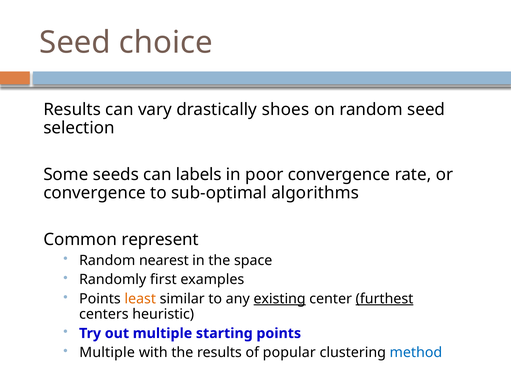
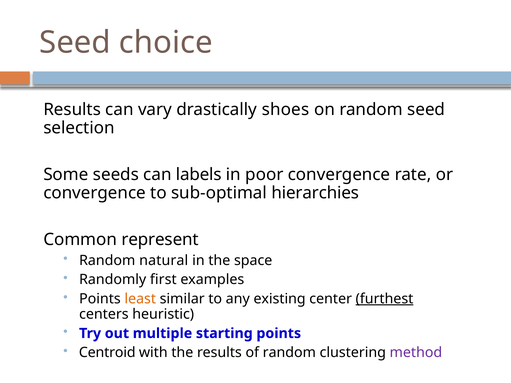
algorithms: algorithms -> hierarchies (315, 193)
nearest: nearest -> natural (164, 261)
existing underline: present -> none (280, 299)
Multiple: Multiple -> Centroid (107, 353)
of popular: popular -> random (289, 353)
method colour: blue -> purple (416, 353)
